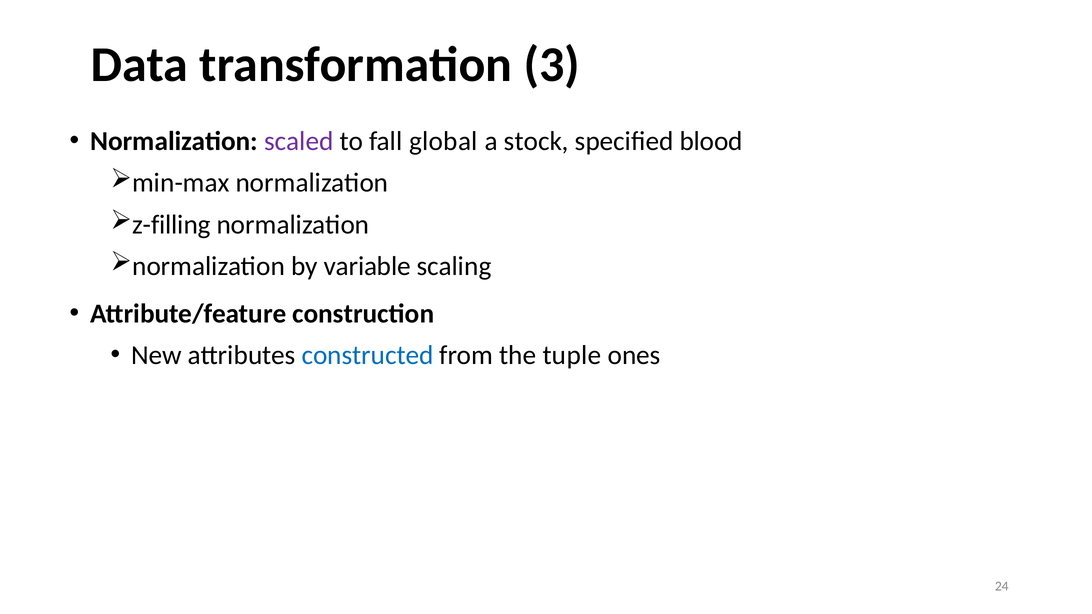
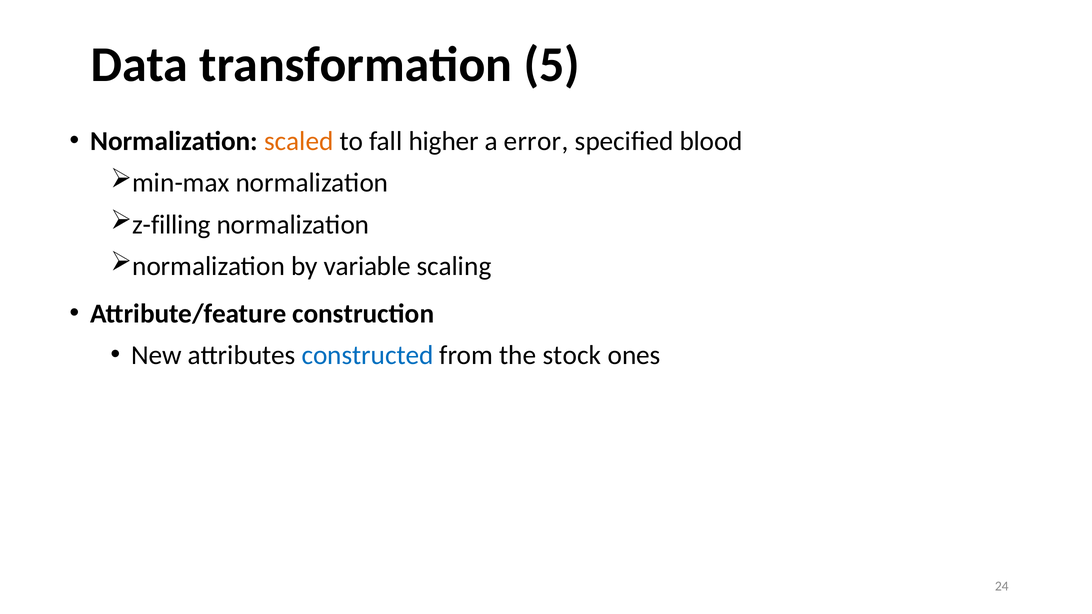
3: 3 -> 5 (552, 65)
scaled colour: purple -> orange (299, 141)
global: global -> higher (444, 141)
stock: stock -> error (536, 141)
tuple: tuple -> stock (572, 356)
